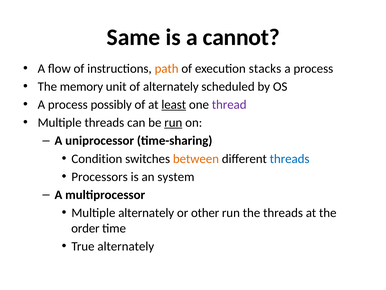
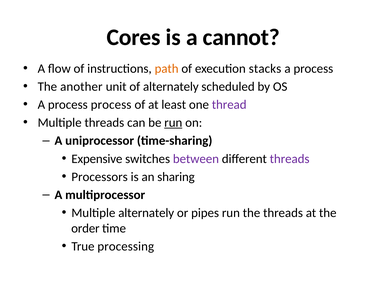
Same: Same -> Cores (134, 37)
memory: memory -> another (81, 86)
process possibly: possibly -> process (111, 104)
least underline: present -> none (174, 104)
Condition: Condition -> Expensive (97, 158)
between colour: orange -> purple (196, 158)
threads colour: blue -> purple (290, 158)
system: system -> sharing (176, 177)
other: other -> pipes (205, 213)
True alternately: alternately -> processing (126, 246)
